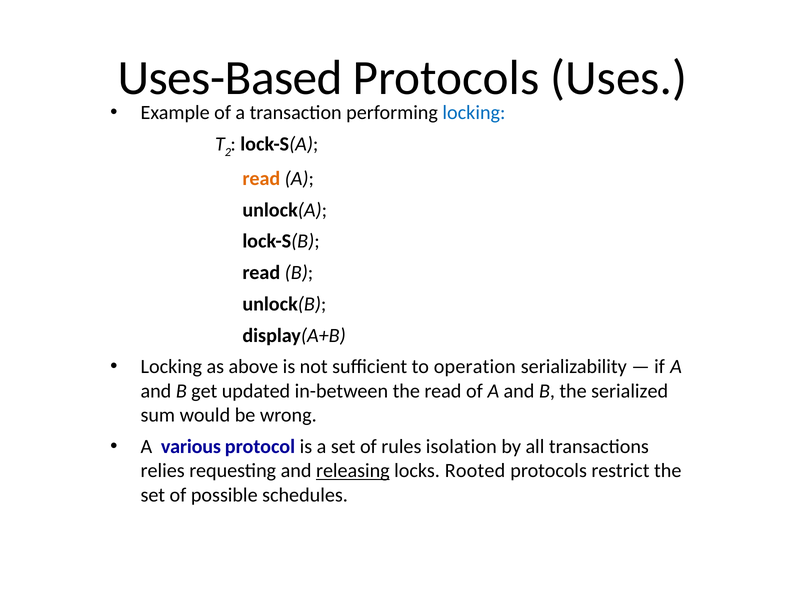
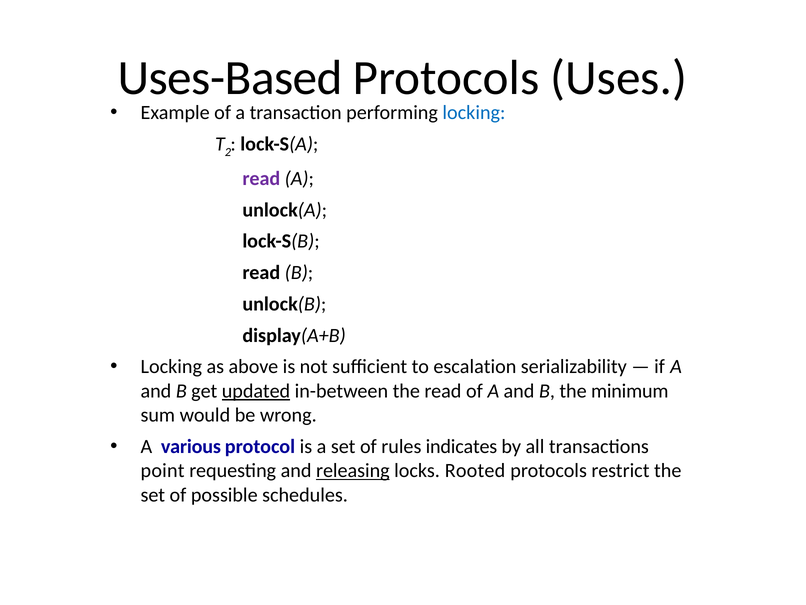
read colour: orange -> purple (261, 178)
operation: operation -> escalation (475, 367)
updated underline: none -> present (256, 391)
serialized: serialized -> minimum (630, 391)
isolation: isolation -> indicates (461, 446)
relies: relies -> point (163, 470)
